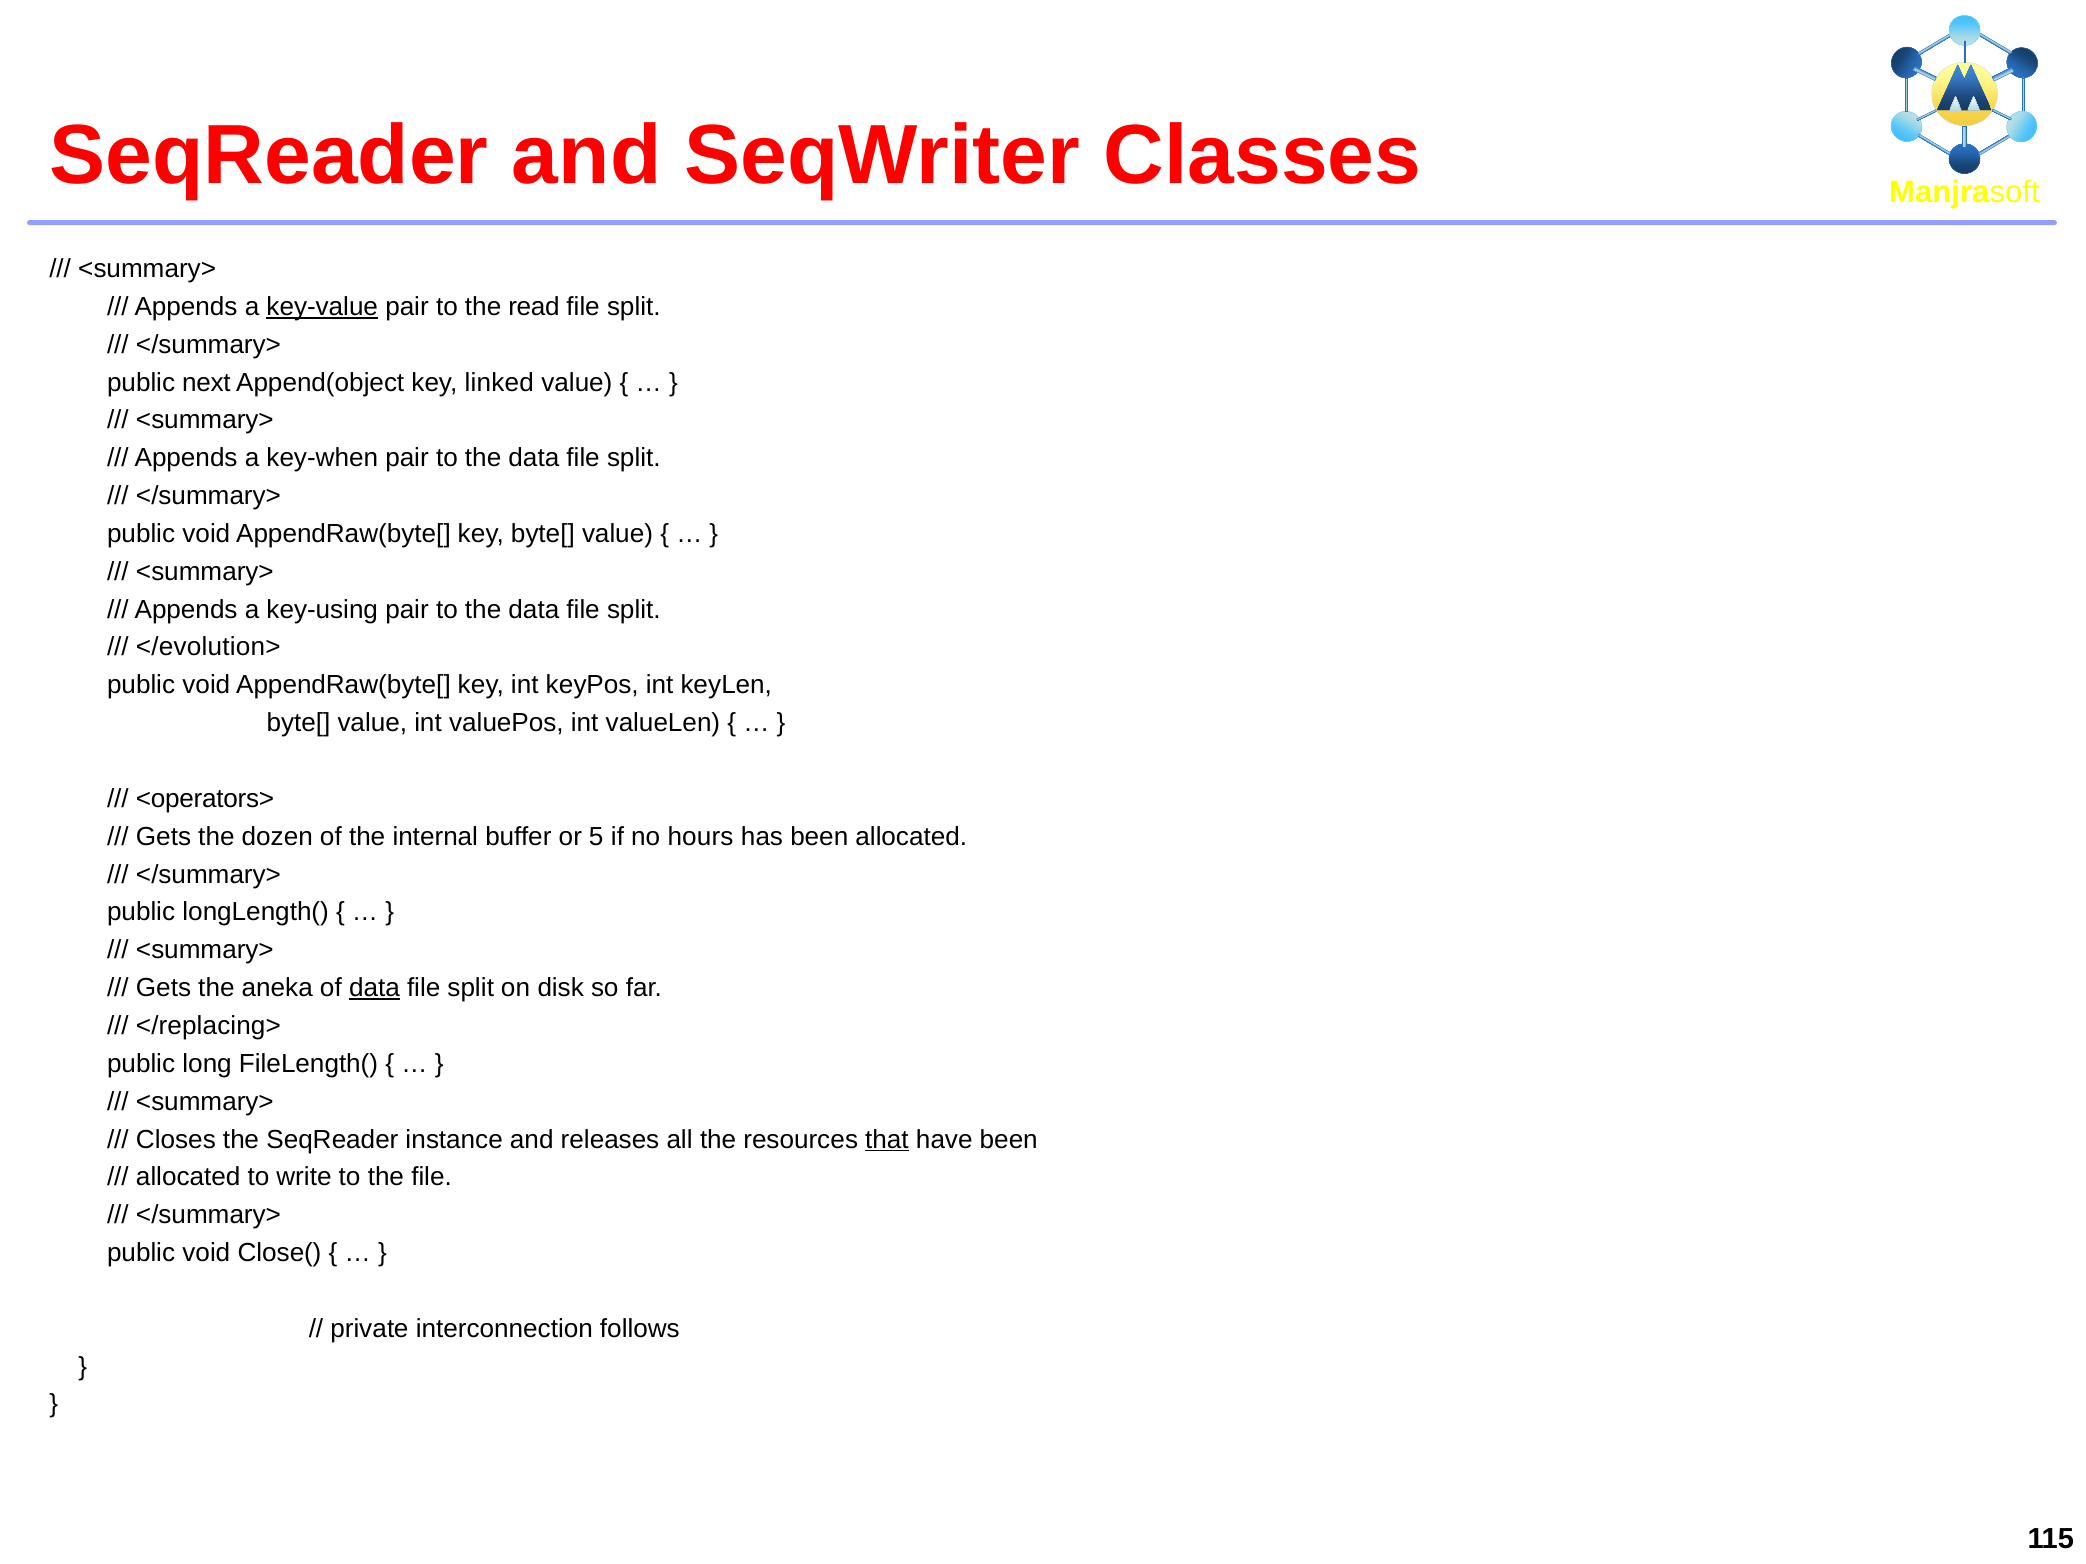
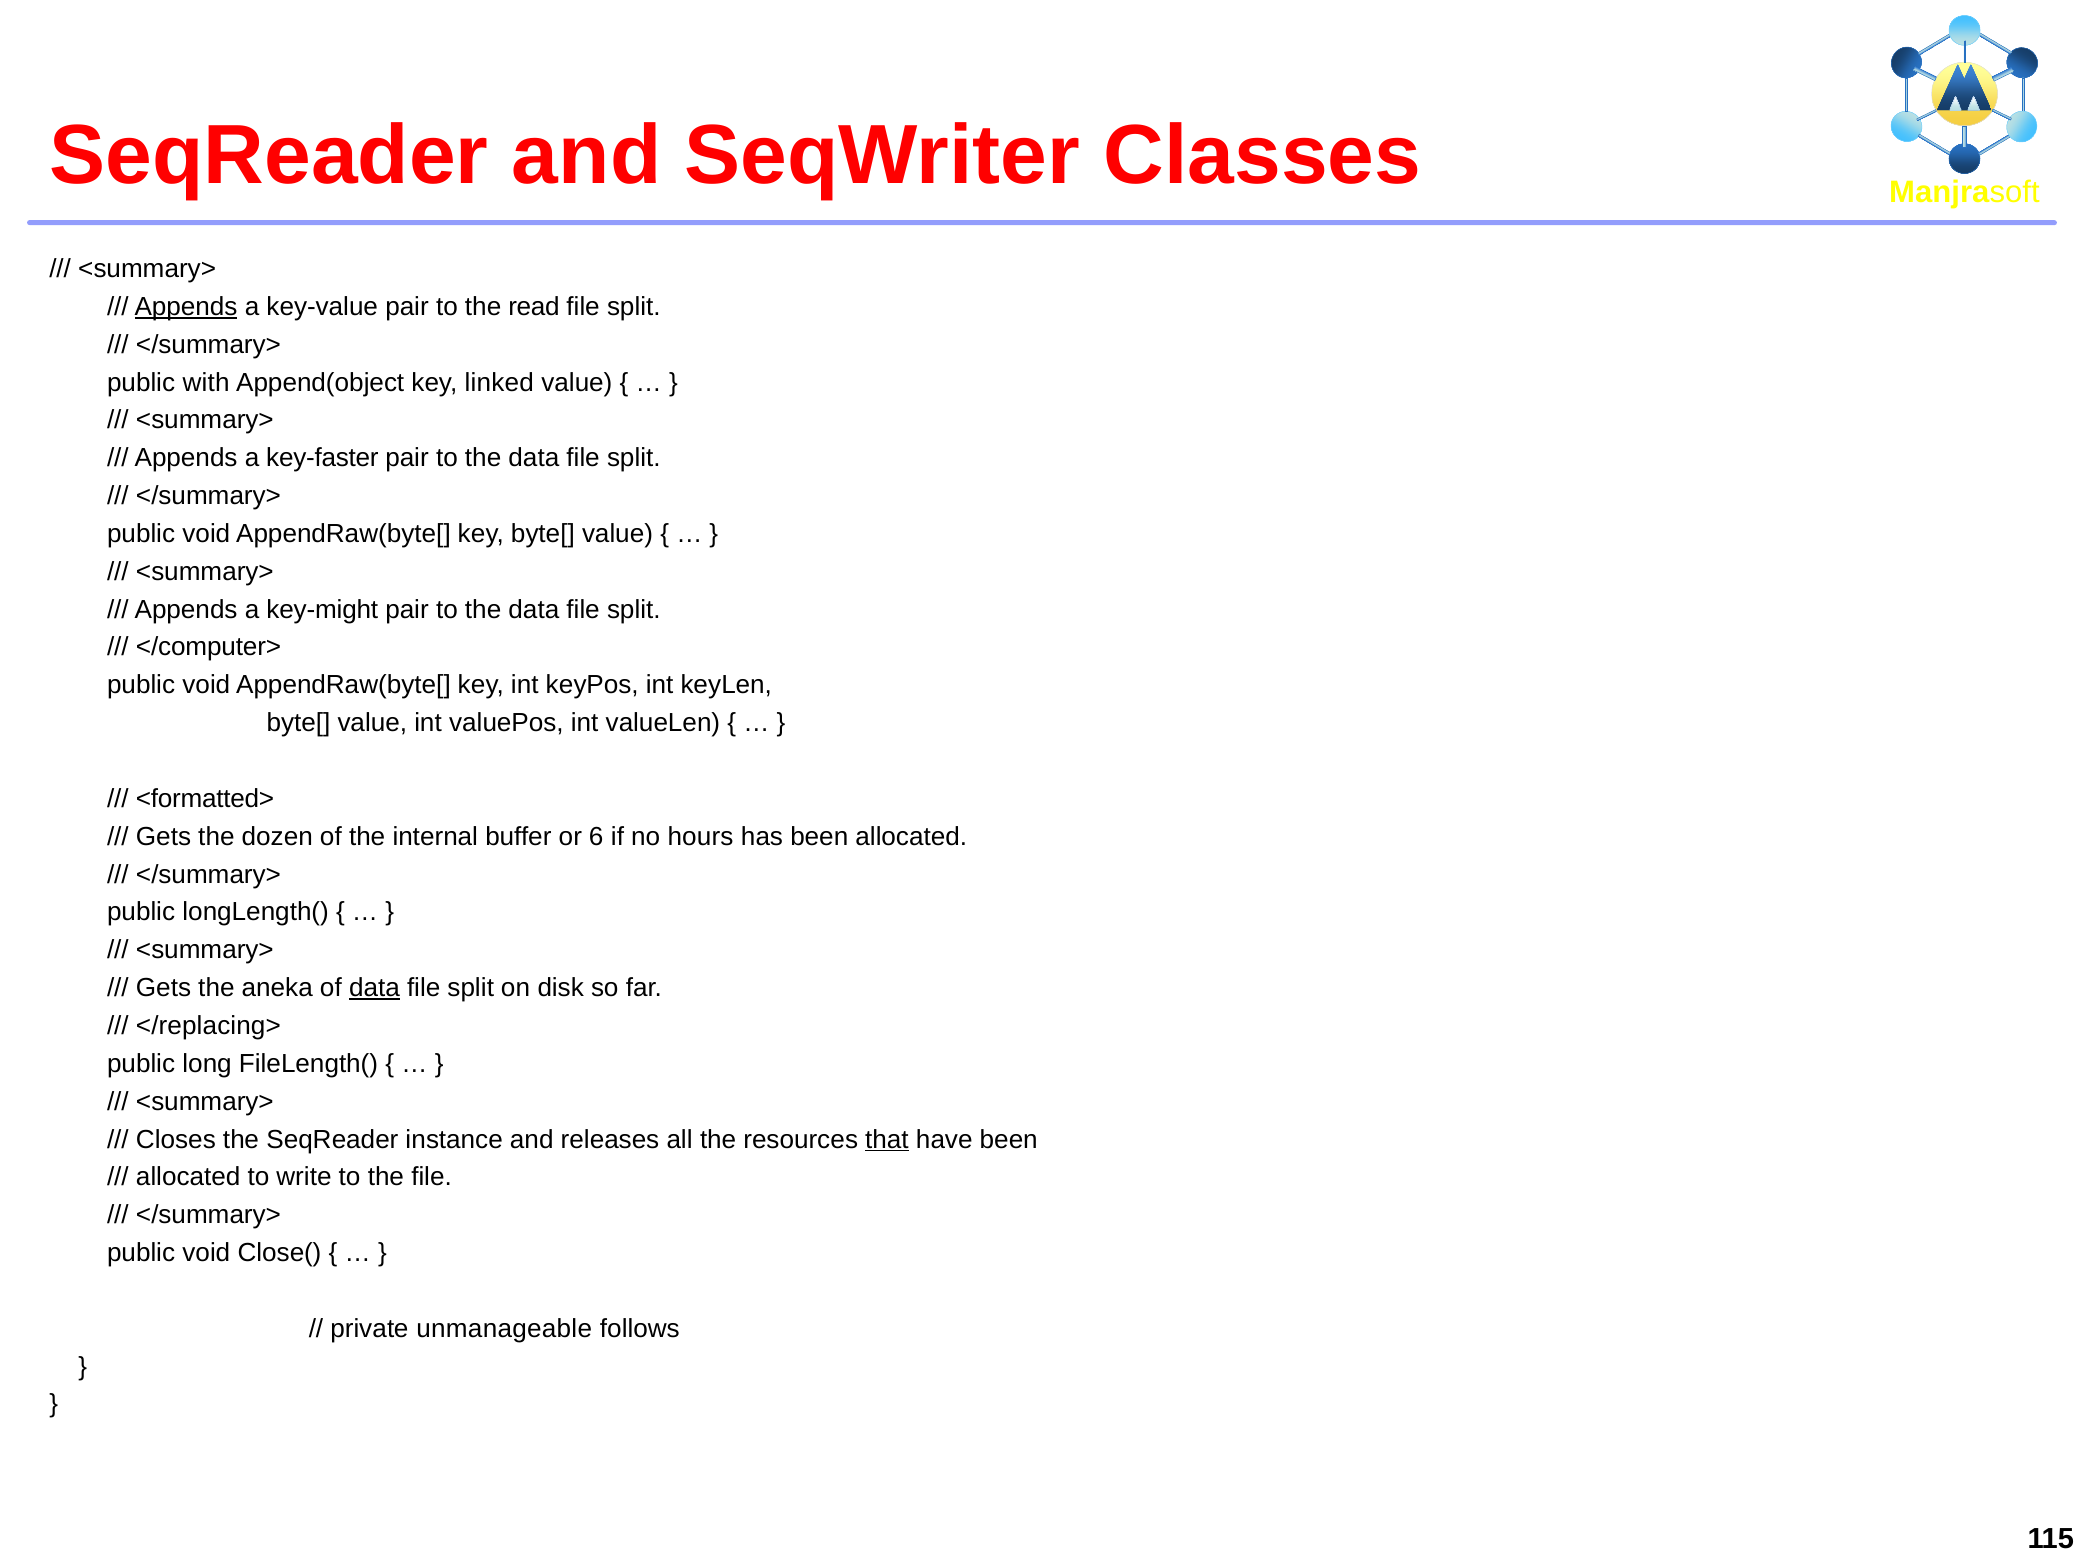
Appends underline: none -> present (186, 307)
key-value underline: present -> none (322, 307)
next: next -> with (206, 383)
key-when: key-when -> key-faster (322, 458)
key-using: key-using -> key-might (322, 610)
</evolution>: </evolution> -> </computer> (209, 648)
<operators>: <operators> -> <formatted> (205, 799)
5: 5 -> 6 (596, 837)
interconnection: interconnection -> unmanageable (504, 1329)
